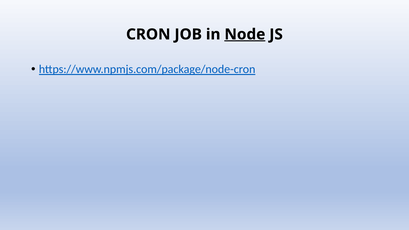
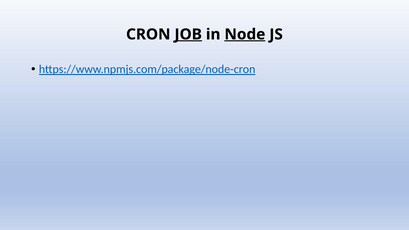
JOB underline: none -> present (188, 34)
